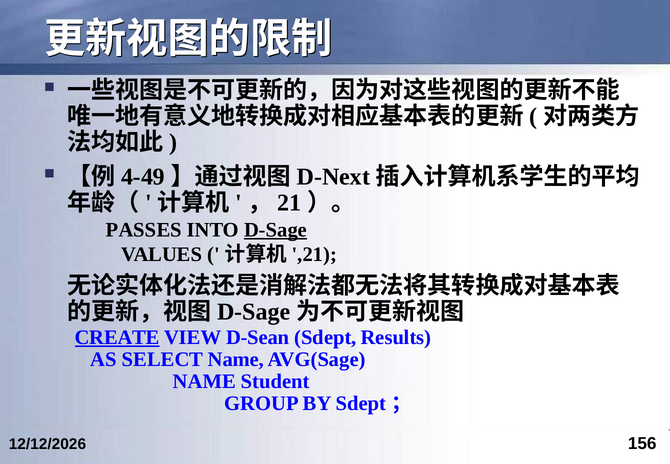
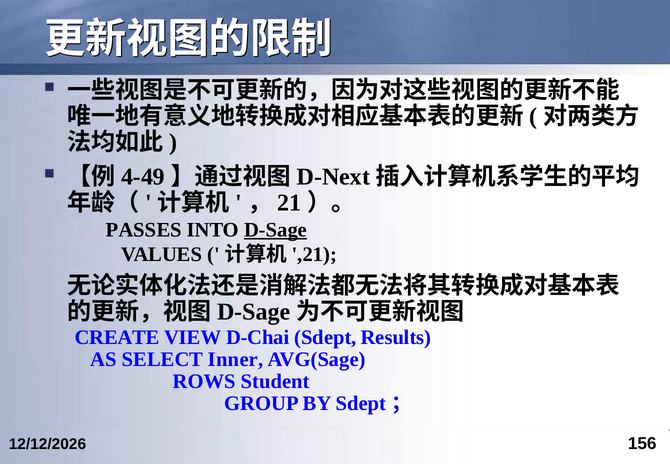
CREATE underline: present -> none (117, 337)
D-Sean: D-Sean -> D-Chai (258, 337)
SELECT Name: Name -> Inner (236, 359)
NAME: NAME -> ROWS (204, 381)
